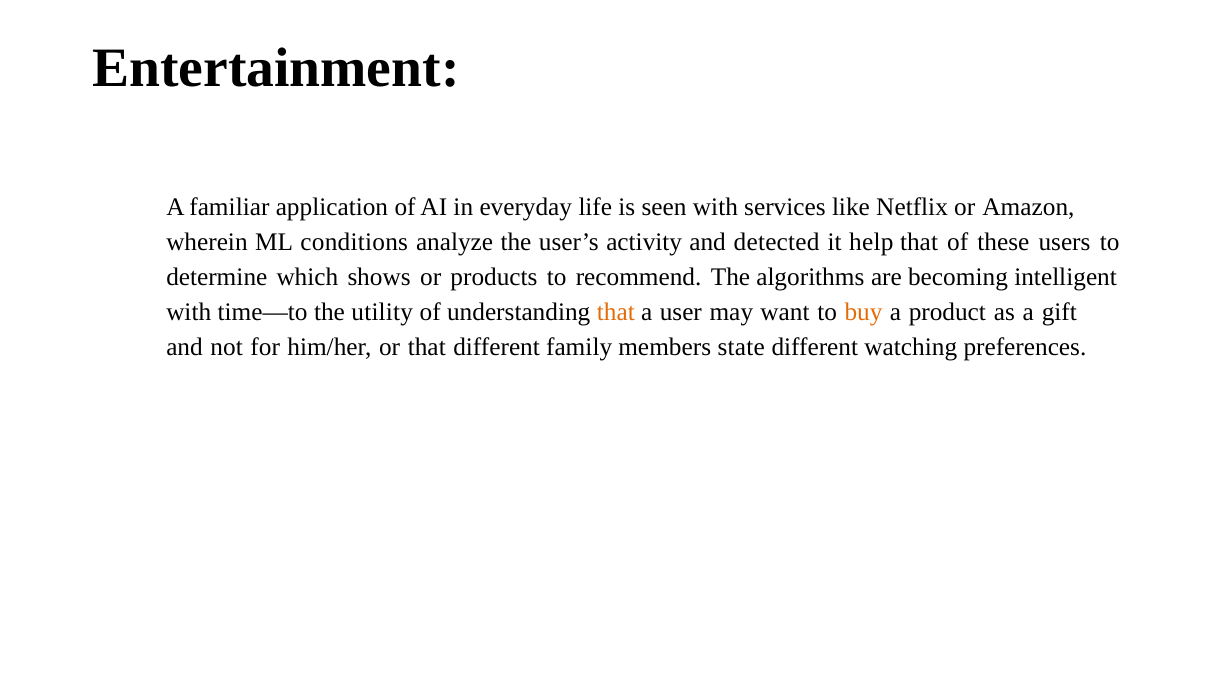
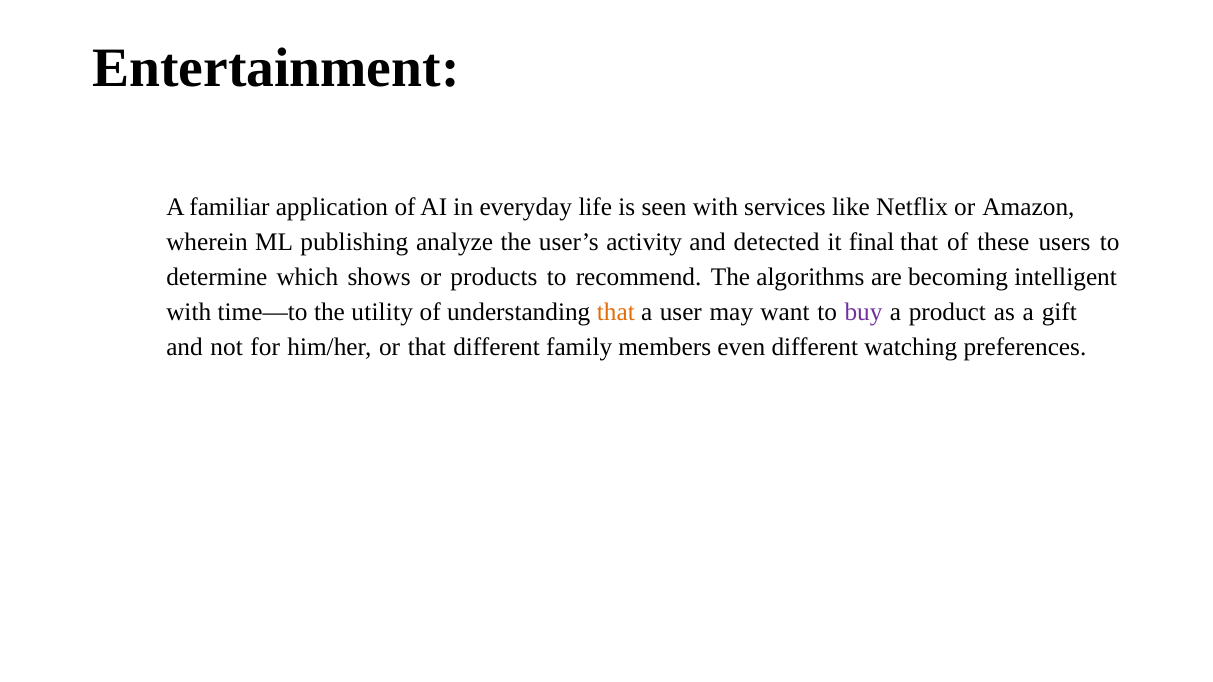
conditions: conditions -> publishing (354, 242)
help: help -> final (872, 242)
buy colour: orange -> purple (864, 312)
state: state -> even (741, 347)
